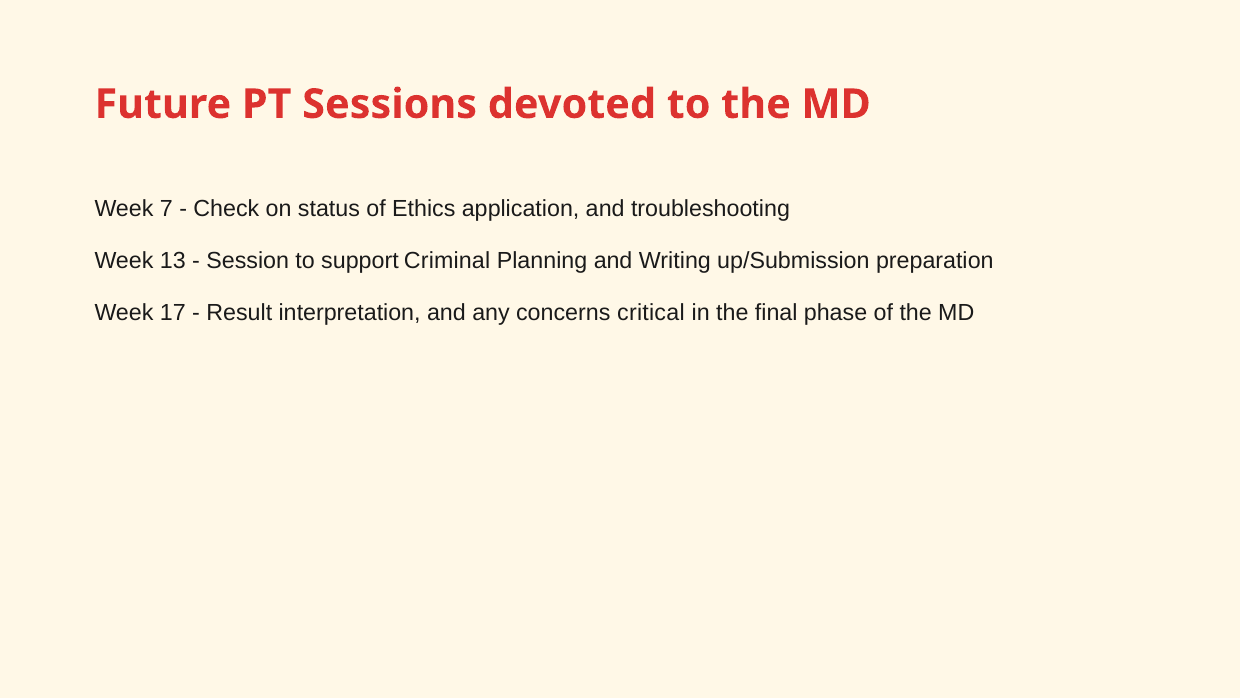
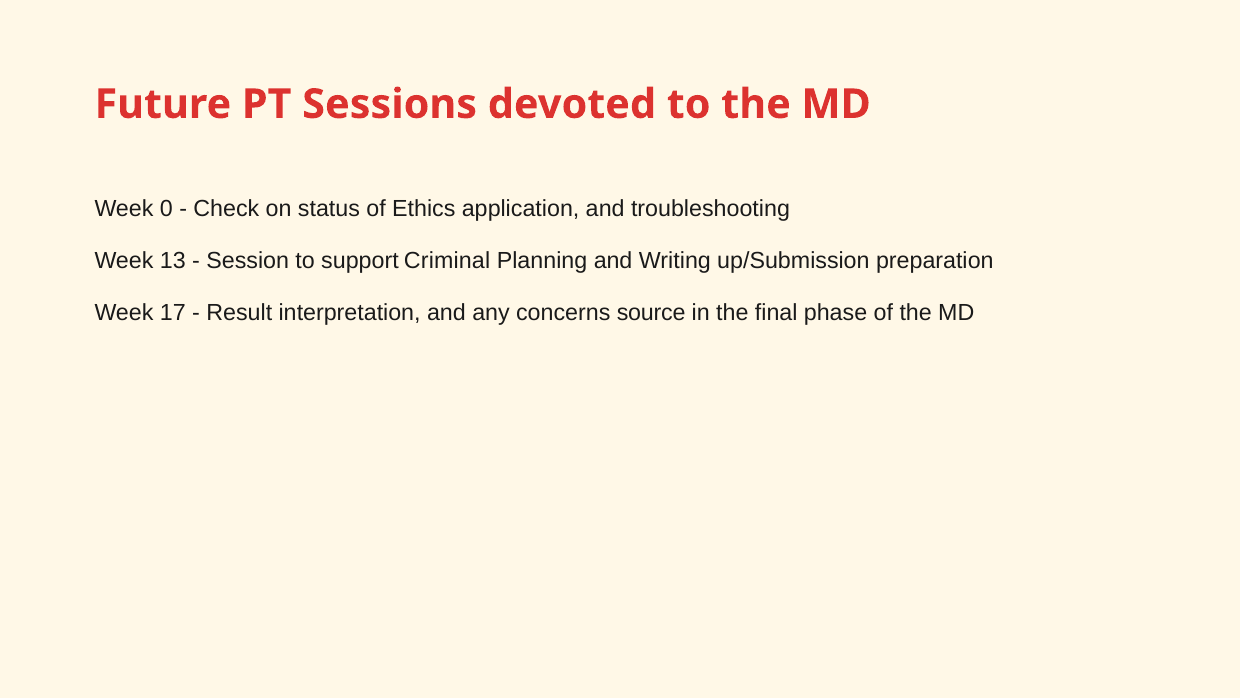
7: 7 -> 0 (166, 209)
critical: critical -> source (651, 312)
